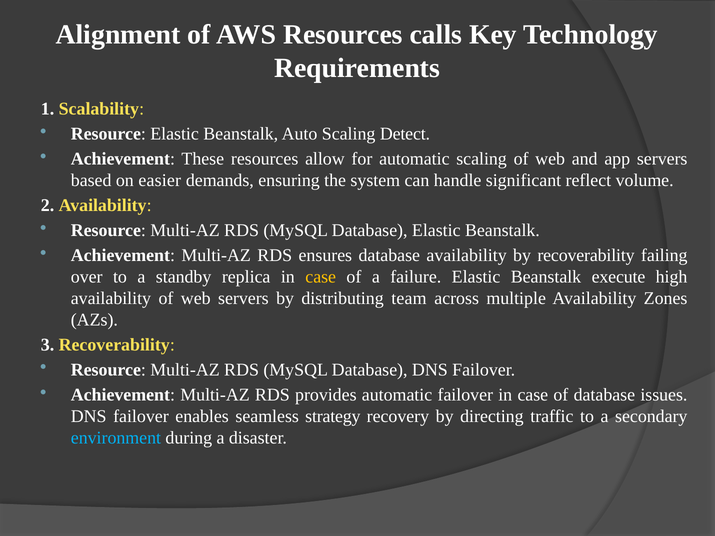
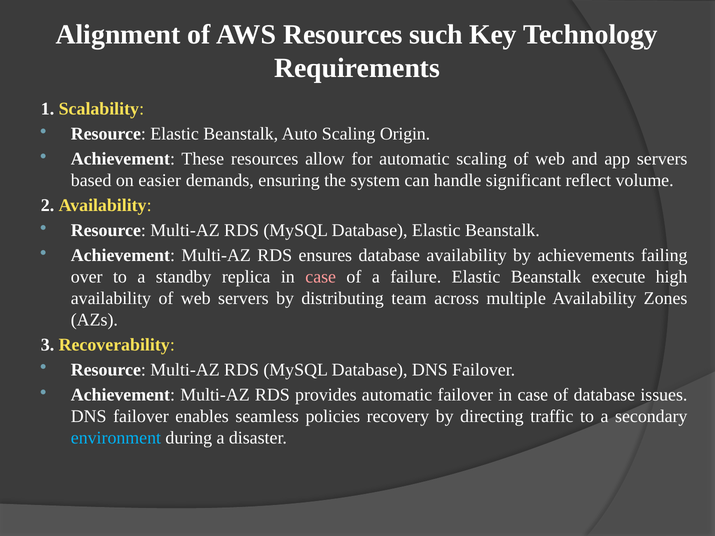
calls: calls -> such (436, 35)
Detect: Detect -> Origin (405, 134)
by recoverability: recoverability -> achievements (586, 256)
case colour: yellow -> pink (321, 277)
strategy: strategy -> policies (333, 417)
